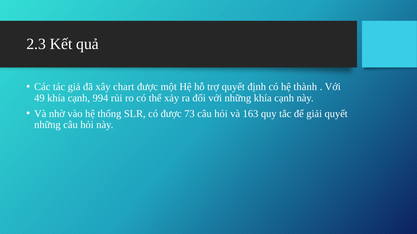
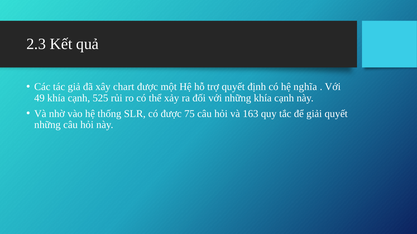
thành: thành -> nghĩa (305, 87)
994: 994 -> 525 (100, 98)
73: 73 -> 75 (189, 114)
